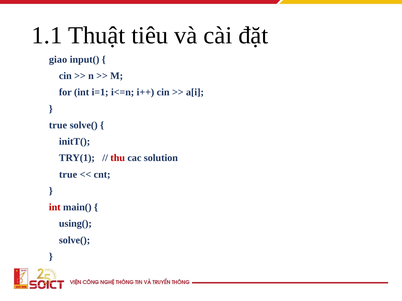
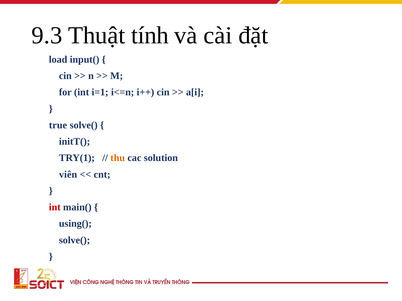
1.1: 1.1 -> 9.3 (47, 35)
tiêu: tiêu -> tính (150, 35)
giao: giao -> load (58, 60)
thu colour: red -> orange (118, 158)
true: true -> viên (68, 175)
